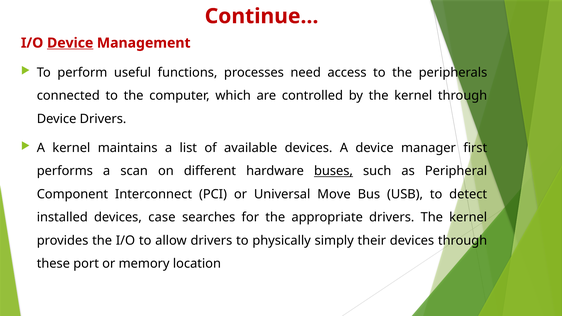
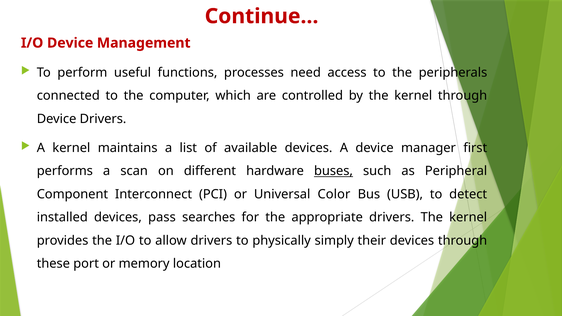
Device underline: present -> none (70, 43)
Move: Move -> Color (334, 194)
case: case -> pass (162, 217)
